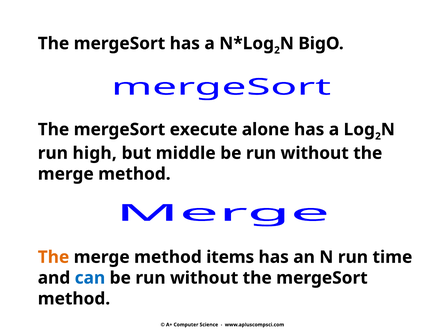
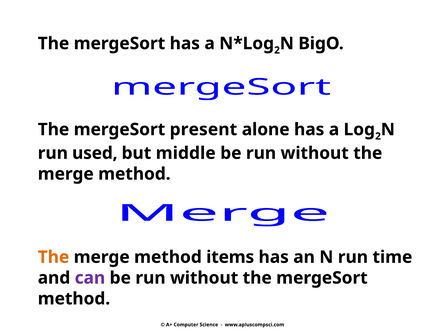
execute: execute -> present (203, 129)
high: high -> used (95, 153)
can colour: blue -> purple (90, 278)
